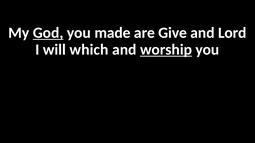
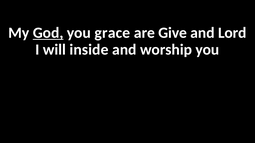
made: made -> grace (112, 33)
which: which -> inside (89, 50)
worship underline: present -> none (166, 50)
